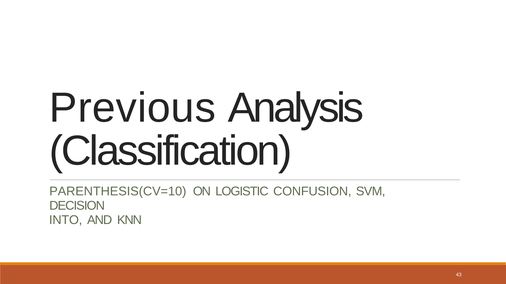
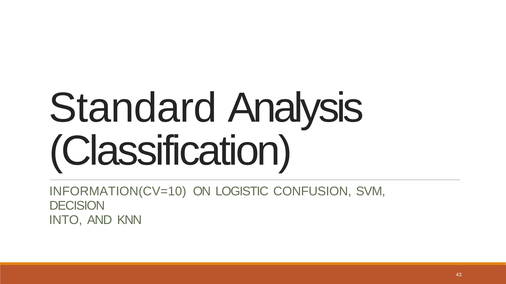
Previous: Previous -> Standard (133, 108)
PARENTHESIS(CV=10: PARENTHESIS(CV=10 -> INFORMATION(CV=10 (118, 192)
